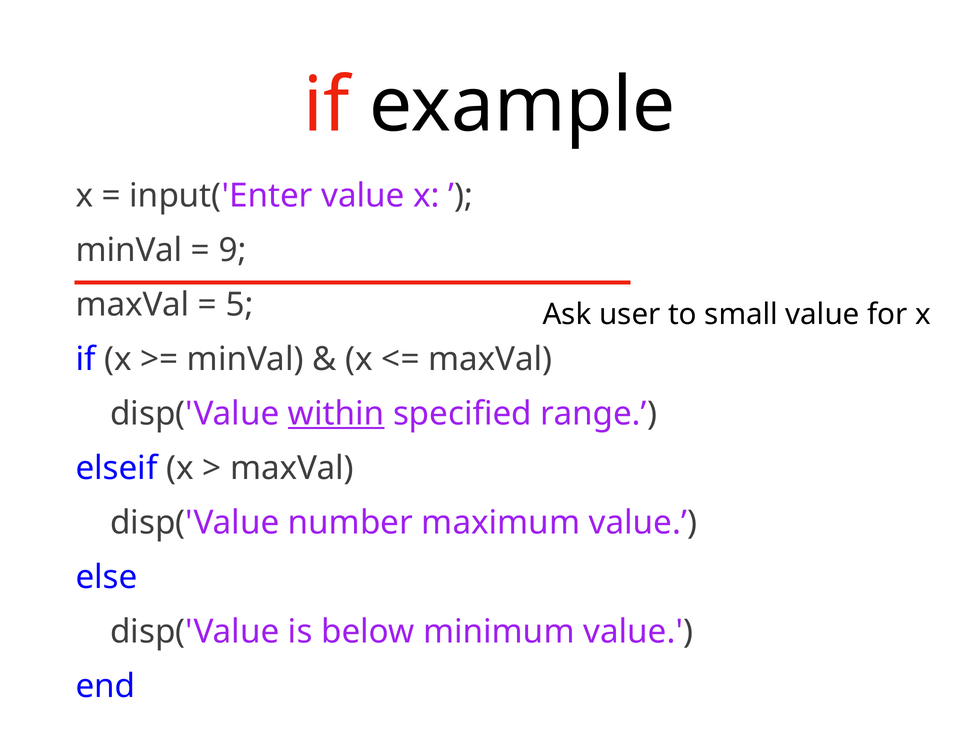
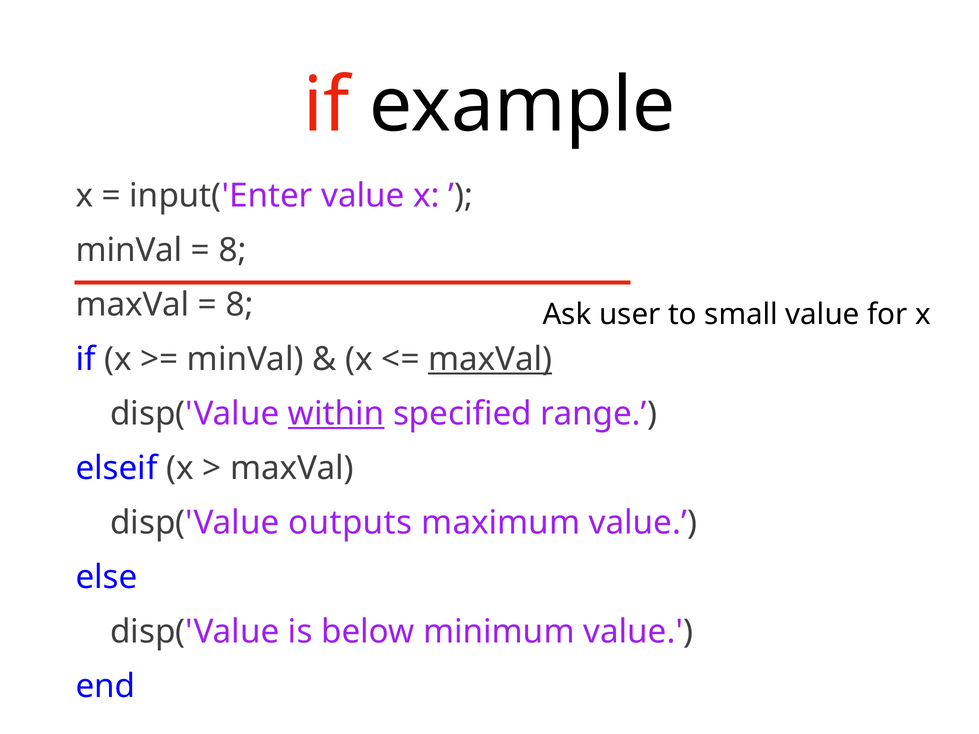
9: 9 -> 8 (233, 251)
5: 5 -> 8 (240, 305)
maxVal underline: none -> present (490, 360)
number: number -> outputs (350, 523)
